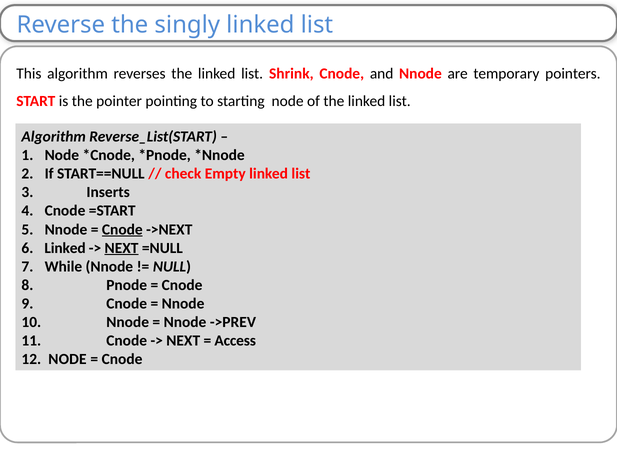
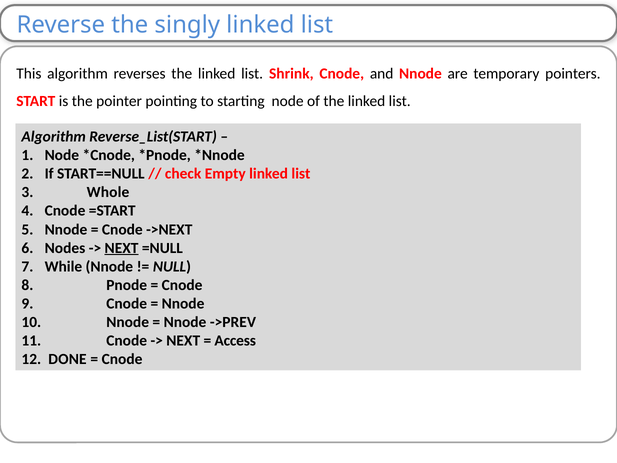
Inserts: Inserts -> Whole (108, 192)
Cnode underline: present -> none (122, 229)
Linked: Linked -> Nodes (65, 248)
NODE: NODE -> DONE (67, 359)
